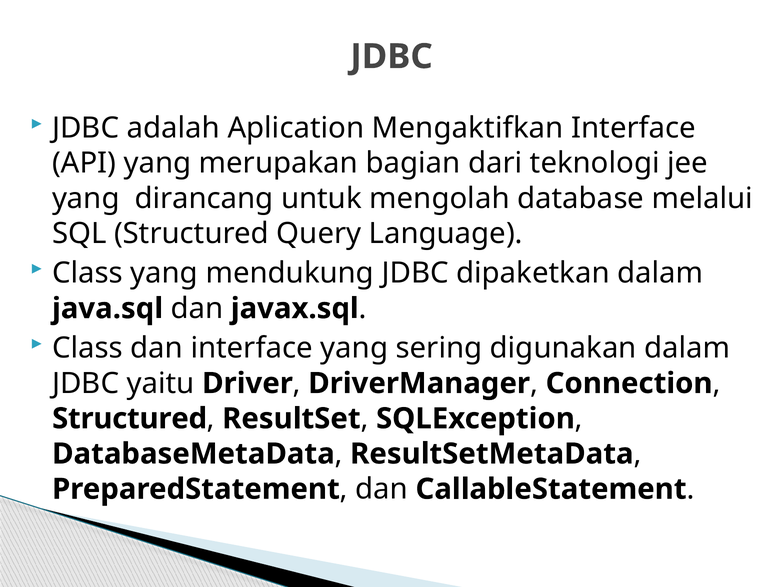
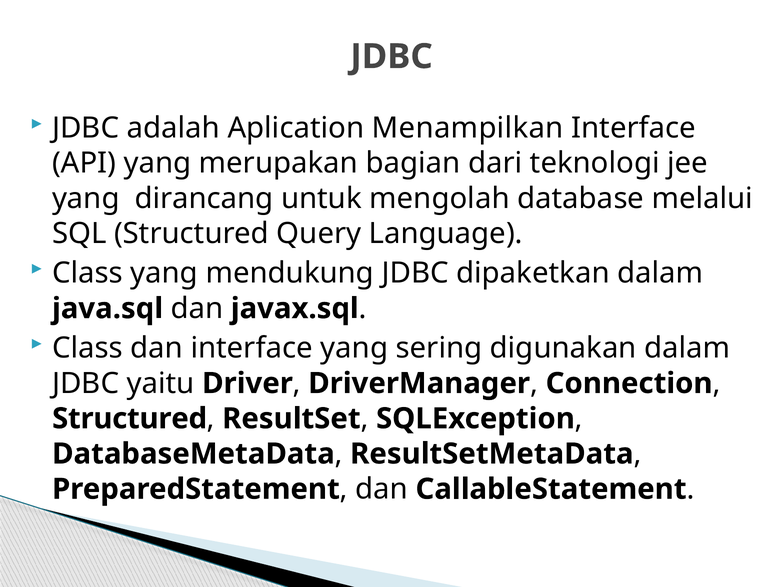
Mengaktifkan: Mengaktifkan -> Menampilkan (468, 128)
